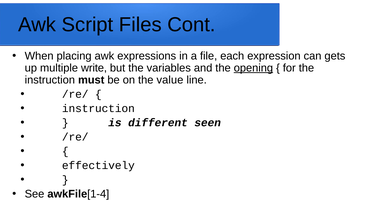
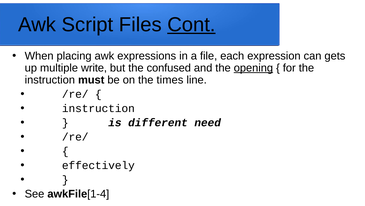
Cont underline: none -> present (191, 25)
variables: variables -> confused (169, 68)
value: value -> times (170, 80)
seen: seen -> need (208, 122)
